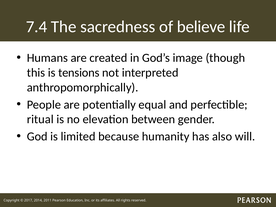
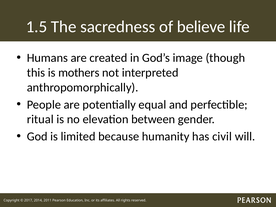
7.4: 7.4 -> 1.5 (37, 27)
tensions: tensions -> mothers (79, 73)
also: also -> civil (222, 136)
